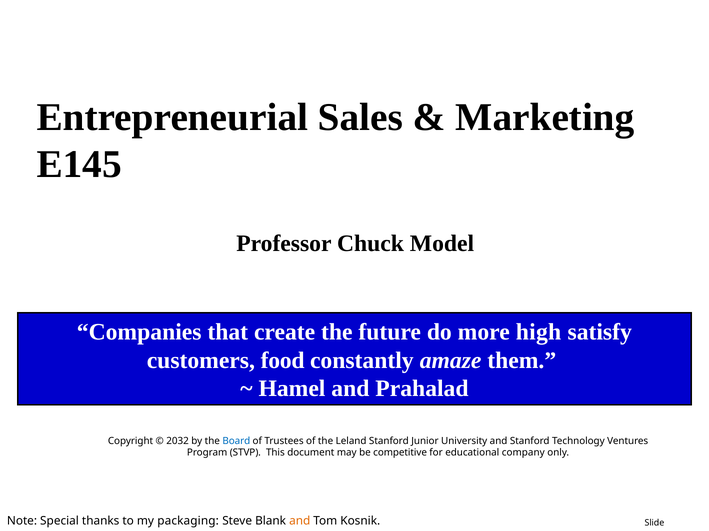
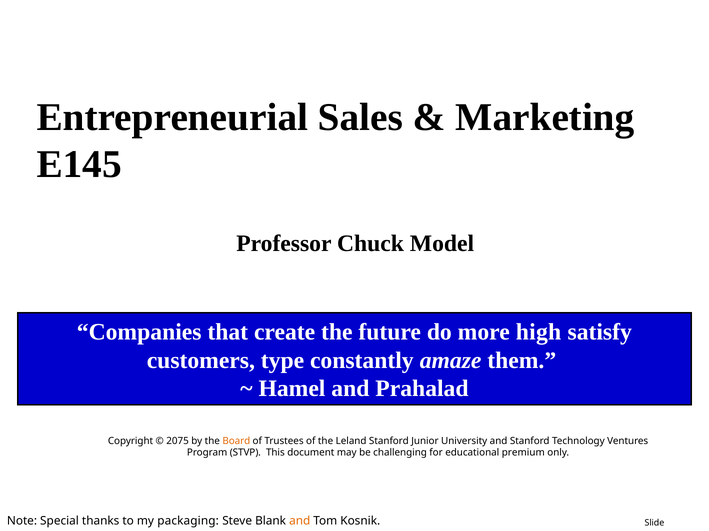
food: food -> type (282, 361)
2032: 2032 -> 2075 (178, 441)
Board colour: blue -> orange (236, 441)
competitive: competitive -> challenging (400, 453)
company: company -> premium (523, 453)
